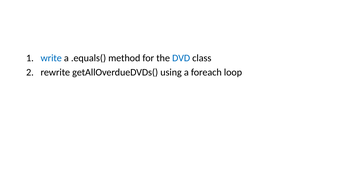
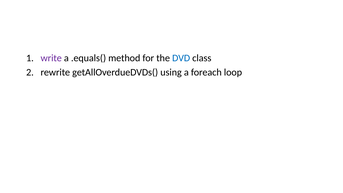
write colour: blue -> purple (51, 58)
